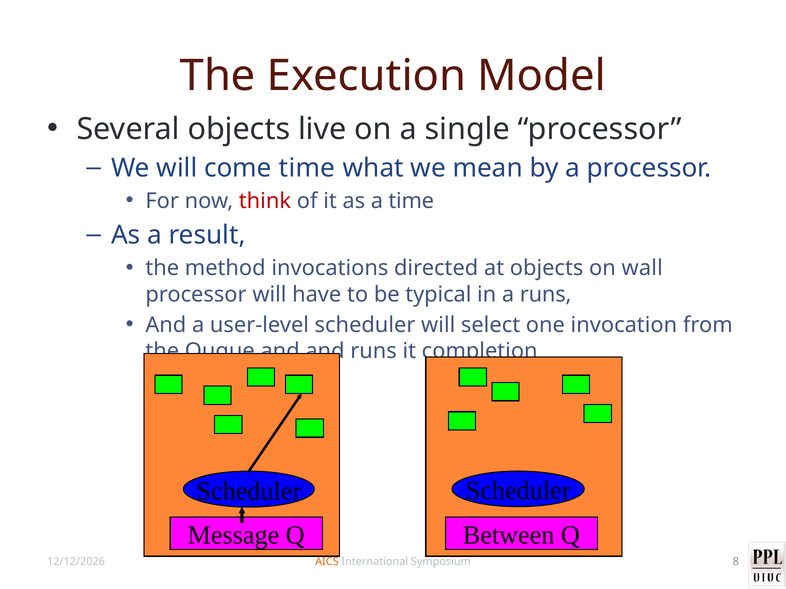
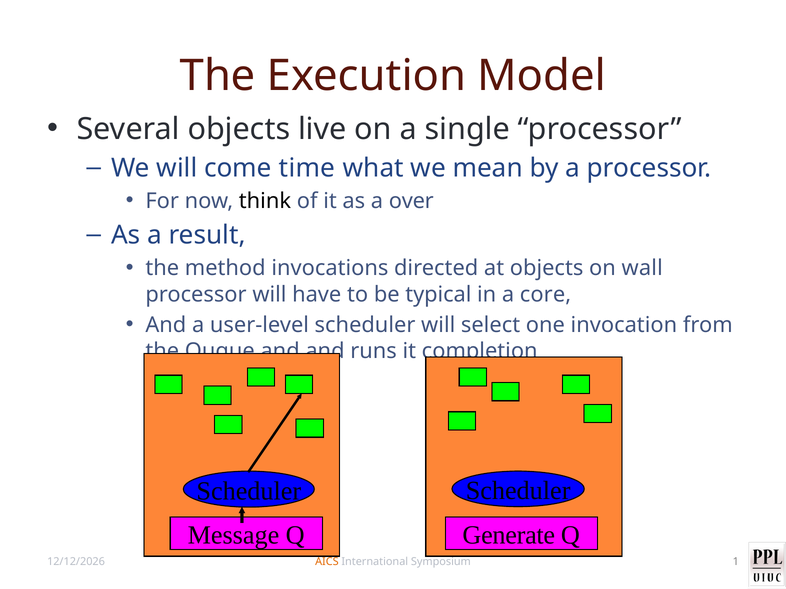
think colour: red -> black (265, 201)
a time: time -> over (411, 201)
a runs: runs -> core (545, 295)
Between: Between -> Generate (509, 536)
8: 8 -> 1 (736, 562)
